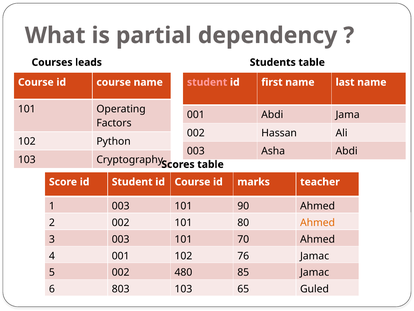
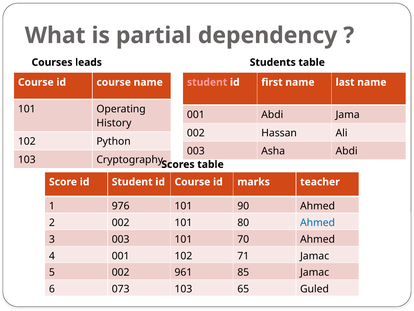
Factors: Factors -> History (114, 123)
1 003: 003 -> 976 (121, 206)
Ahmed colour: orange -> blue (318, 222)
76: 76 -> 71 (243, 256)
480: 480 -> 961 (183, 272)
803: 803 -> 073 (121, 289)
